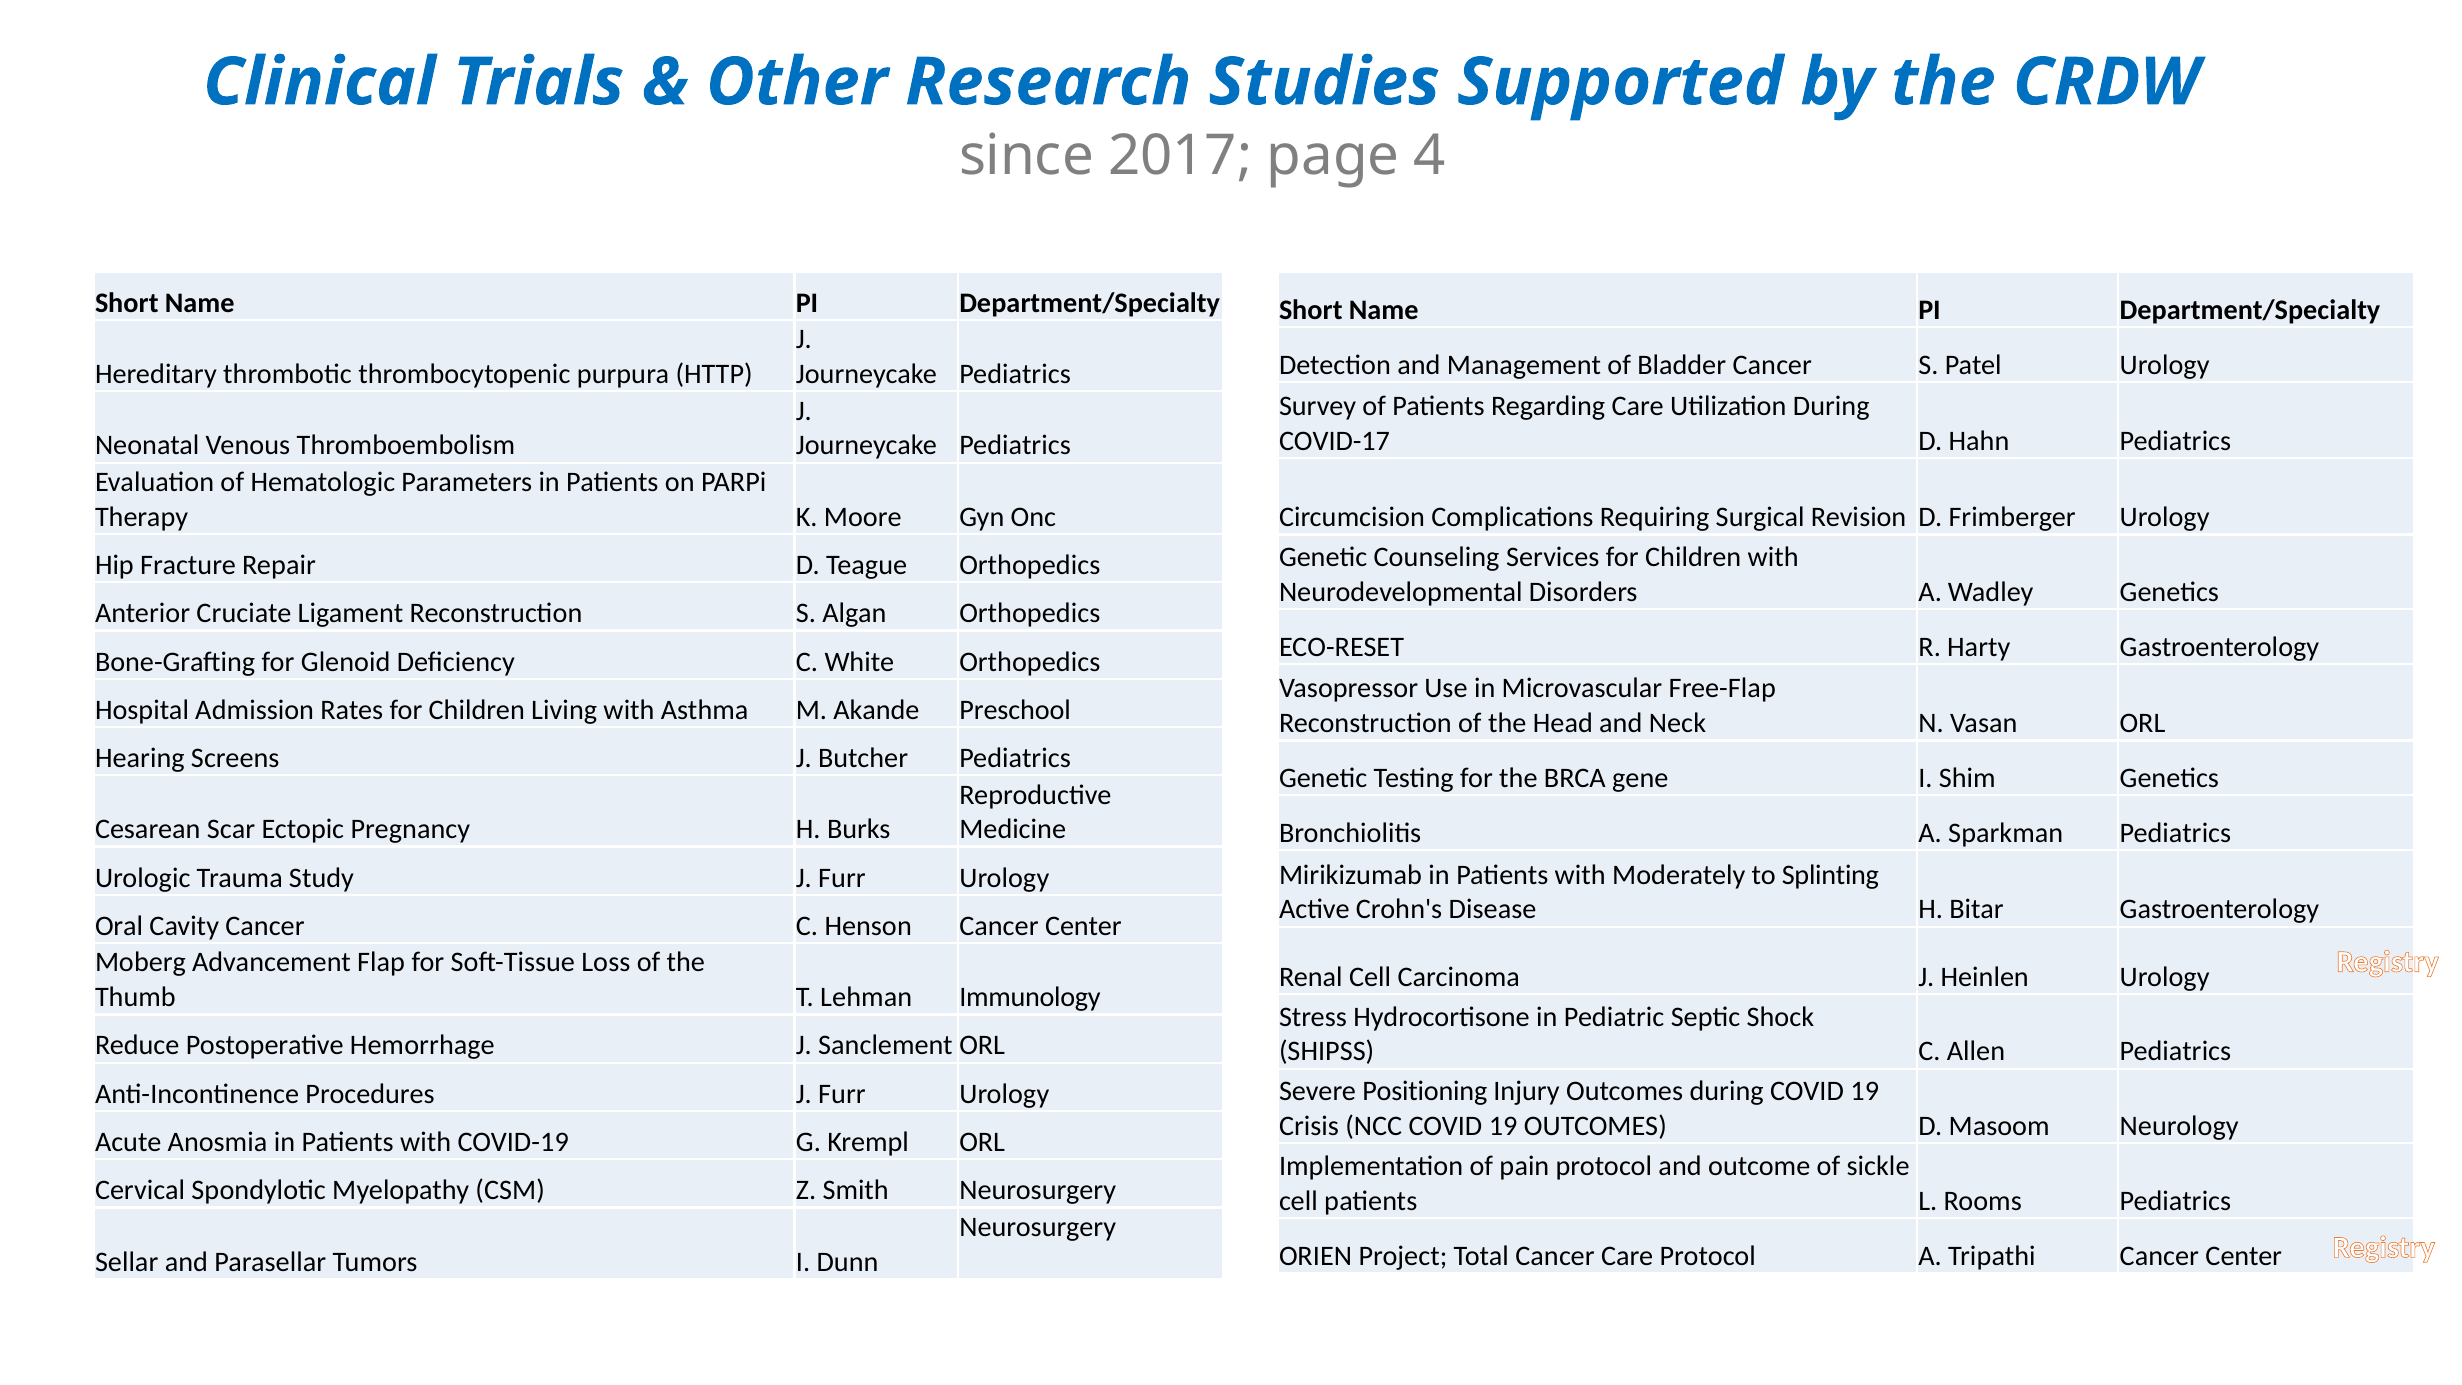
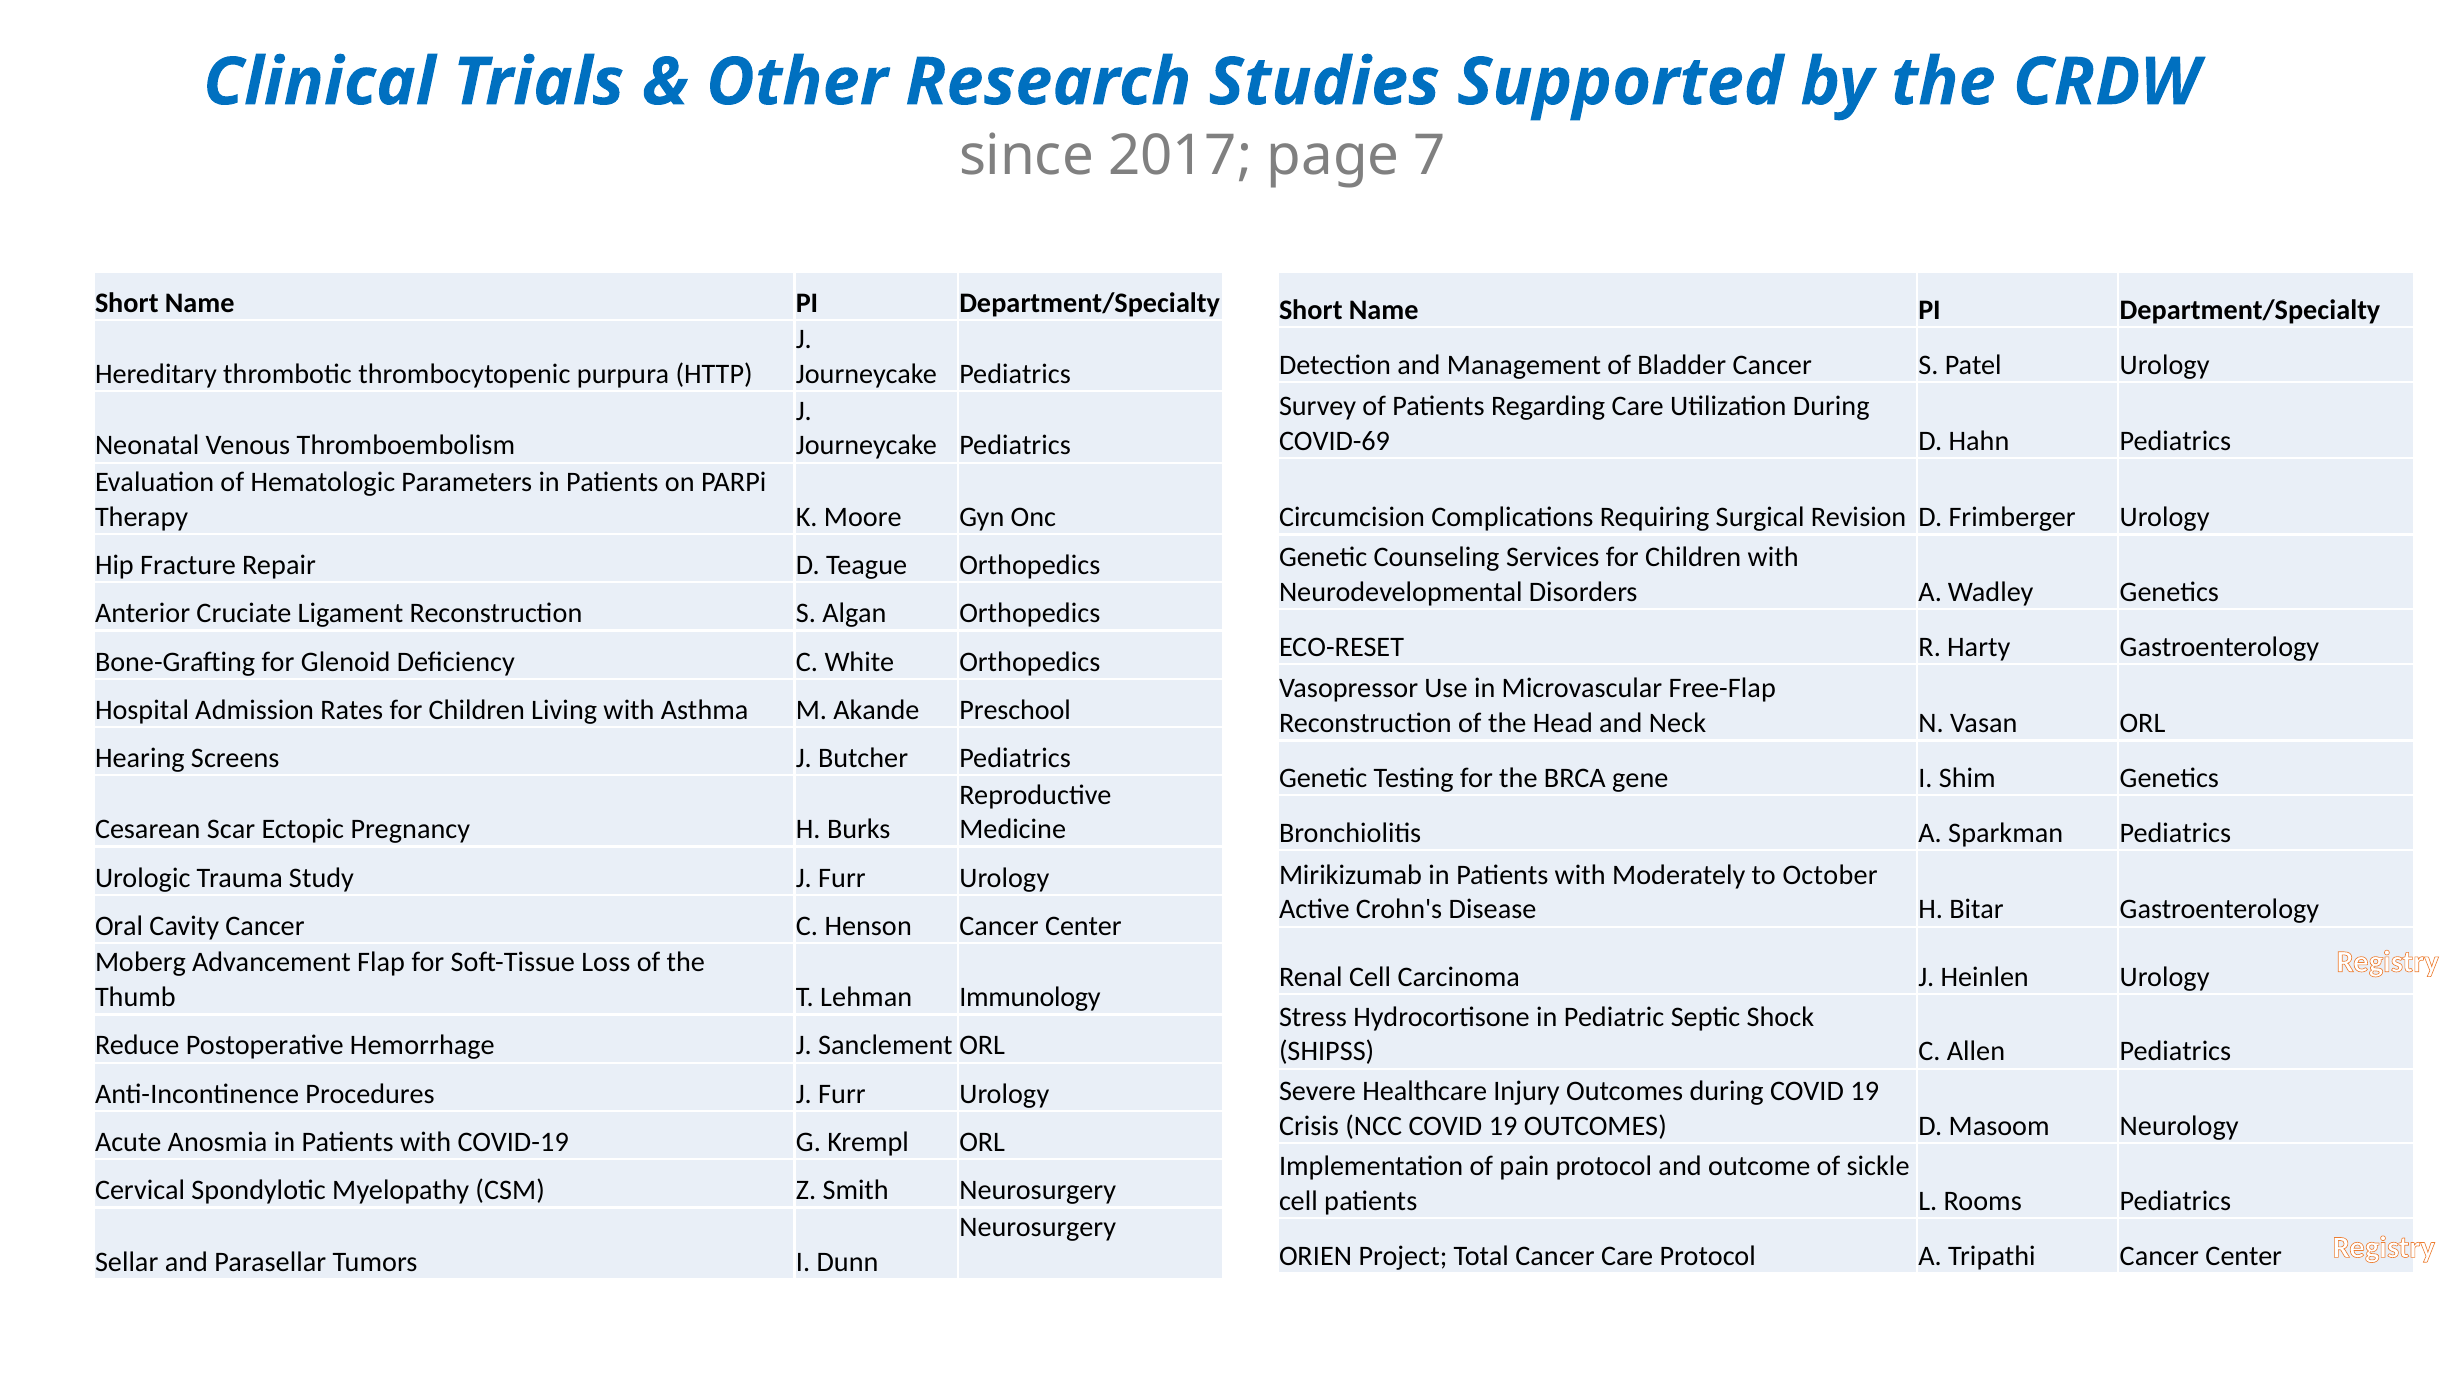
4: 4 -> 7 (1430, 155)
COVID-17: COVID-17 -> COVID-69 (1334, 441)
Splinting: Splinting -> October (1830, 875)
Positioning: Positioning -> Healthcare (1425, 1091)
